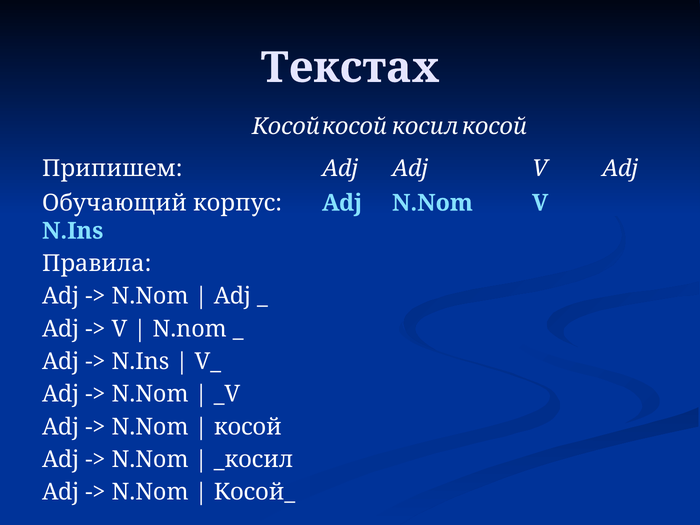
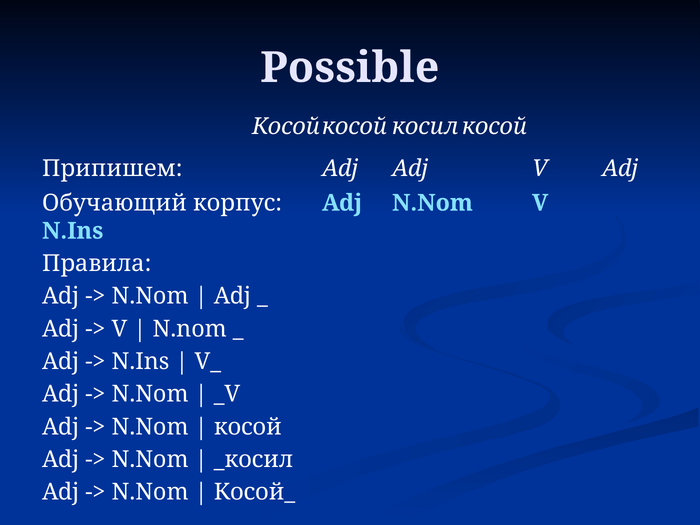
Текстах: Текстах -> Possible (350, 68)
